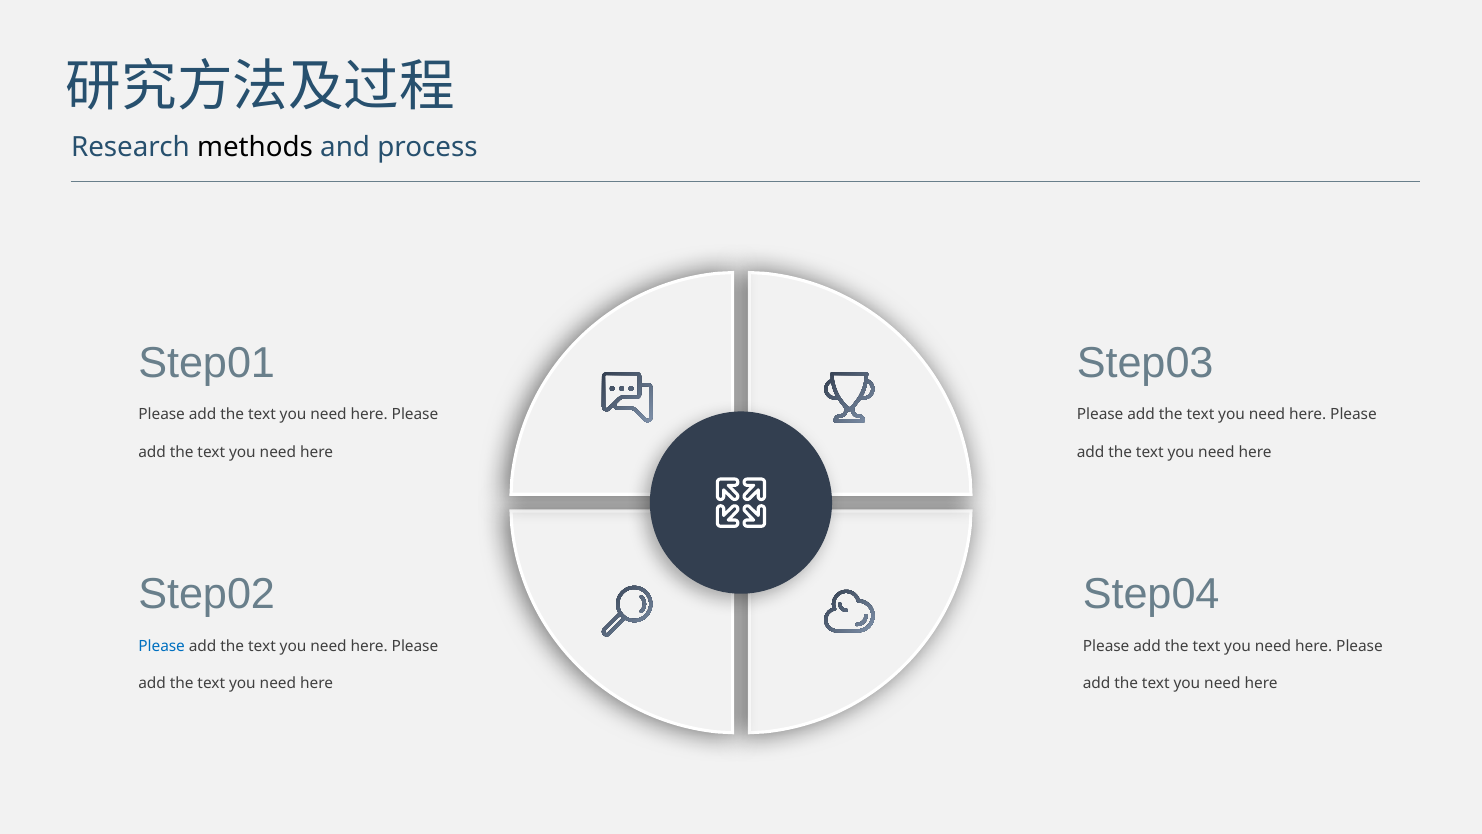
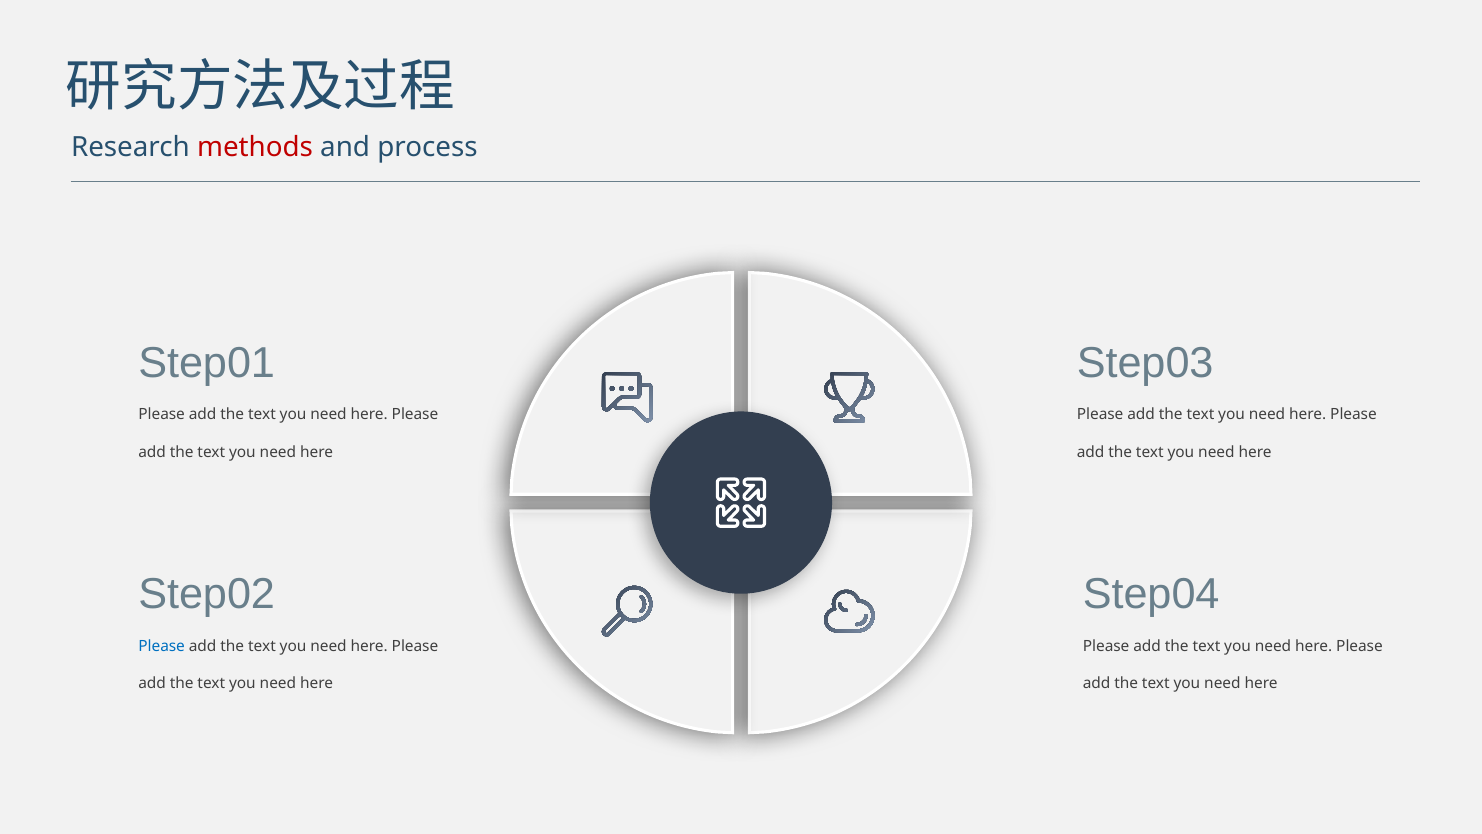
methods colour: black -> red (255, 147)
